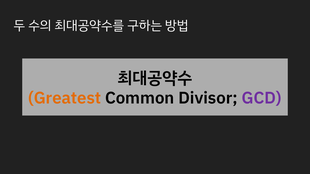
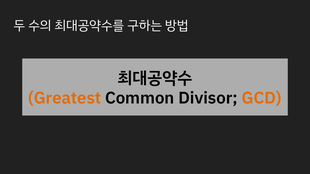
GCD colour: purple -> orange (262, 98)
